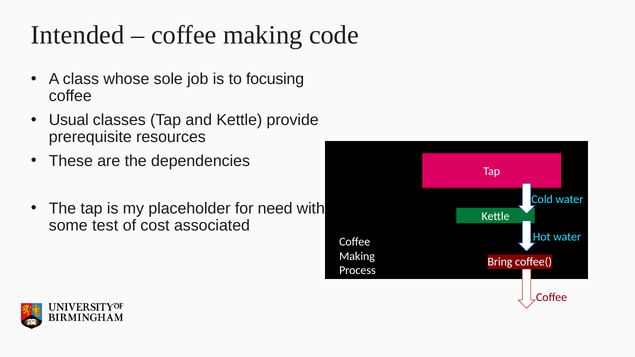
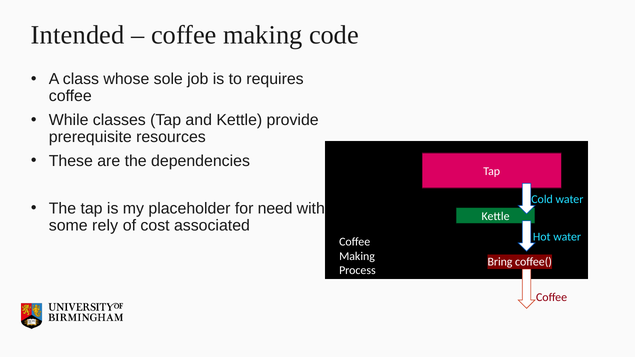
focusing: focusing -> requires (275, 79)
Usual: Usual -> While (69, 120)
test: test -> rely (105, 226)
